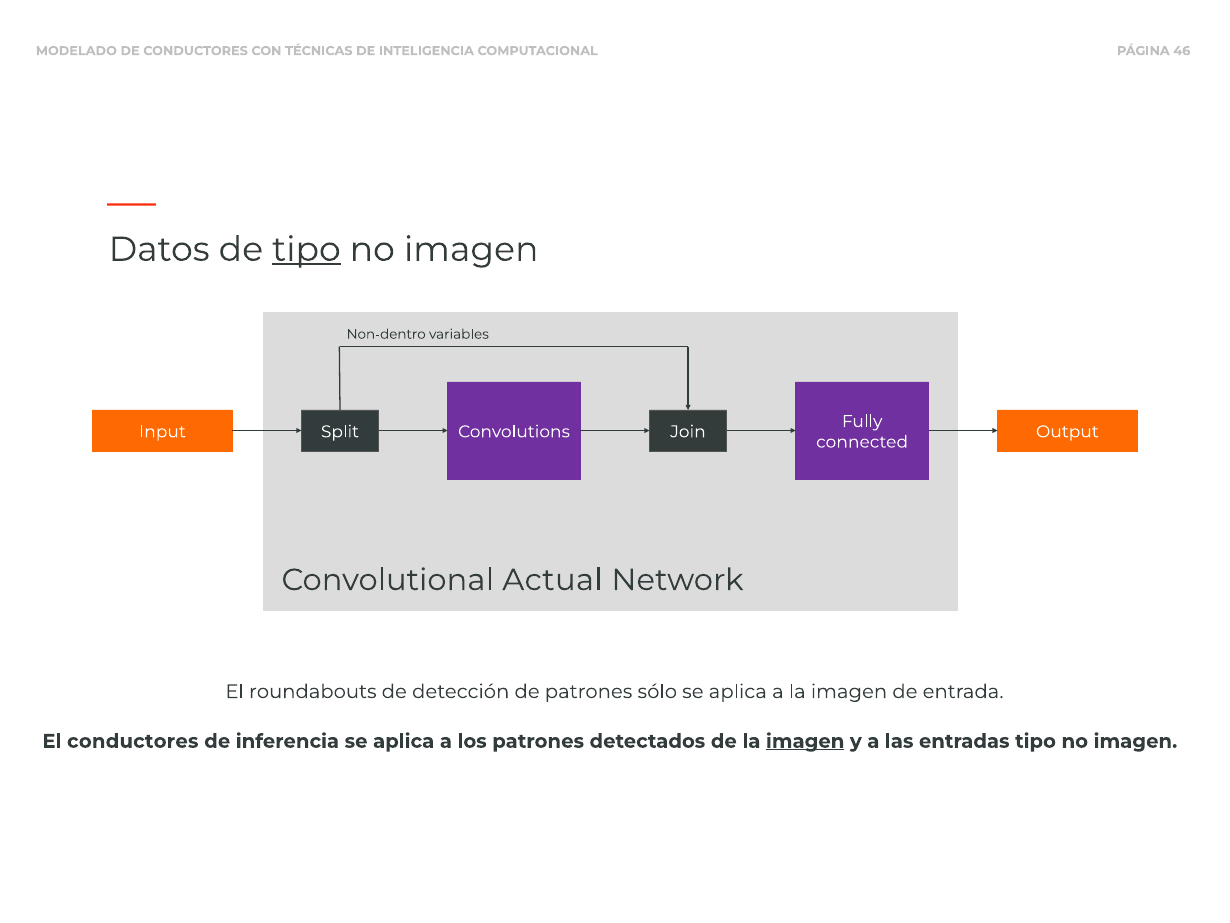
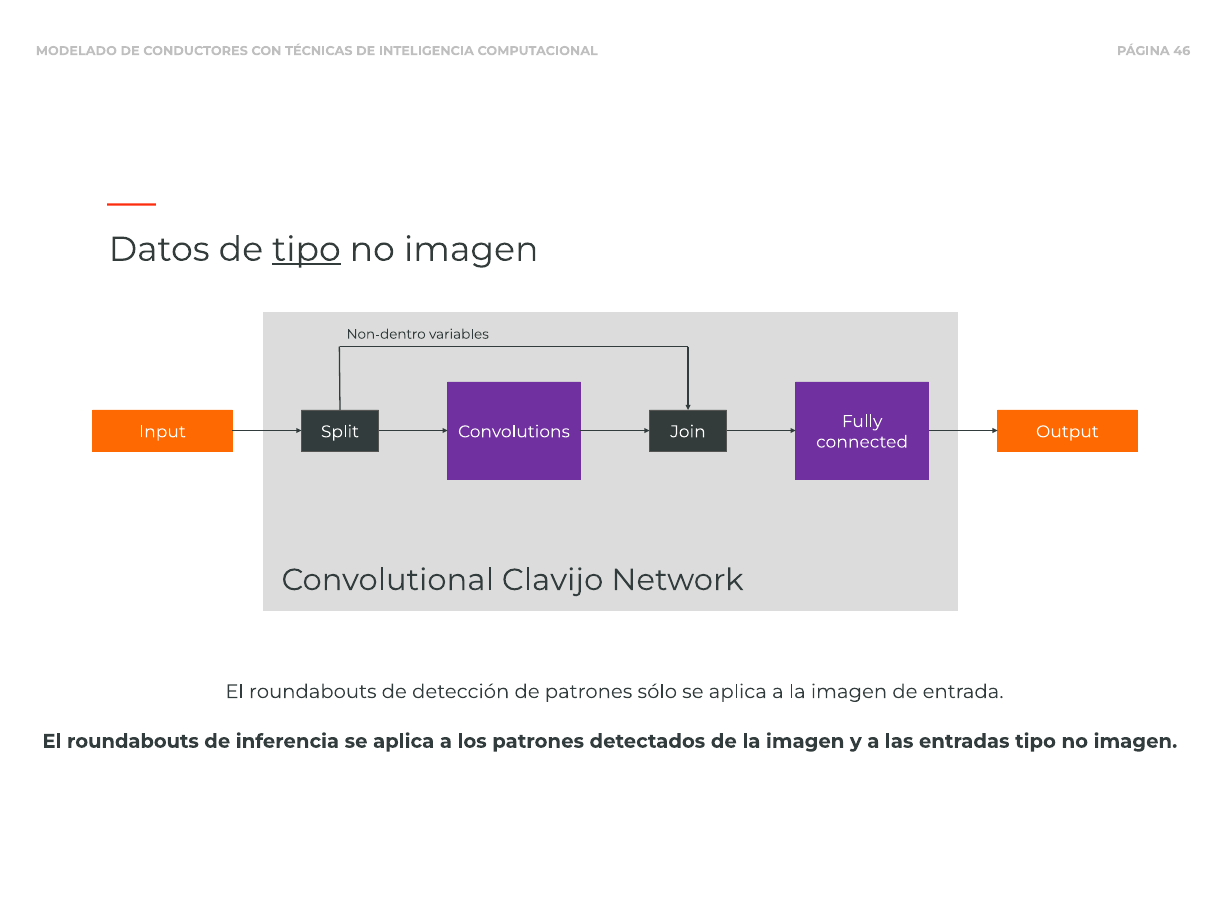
Actual: Actual -> Clavijo (553, 580)
conductores: conductores -> roundabouts (133, 741)
imagen underline: present -> none (805, 741)
